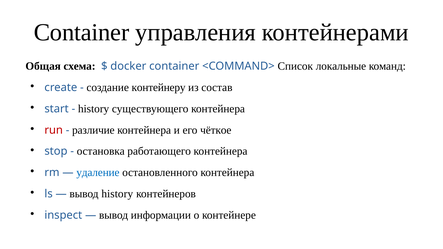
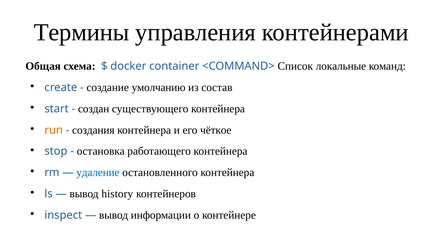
Container: Container -> Термины (81, 32)
контейнеру: контейнеру -> умолчанию (159, 87)
history: history -> создан (94, 109)
run colour: red -> orange (54, 130)
различие: различие -> создания (93, 130)
